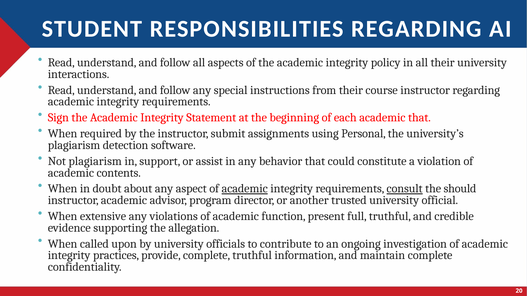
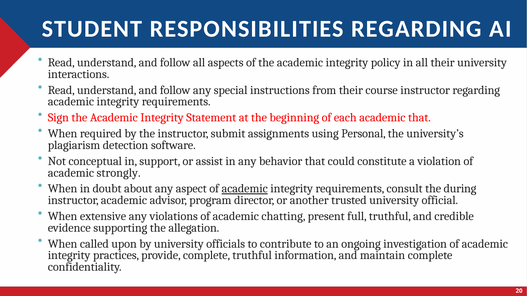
Not plagiarism: plagiarism -> conceptual (95, 161)
contents: contents -> strongly (119, 173)
consult underline: present -> none (405, 189)
should: should -> during (460, 189)
function: function -> chatting (283, 216)
